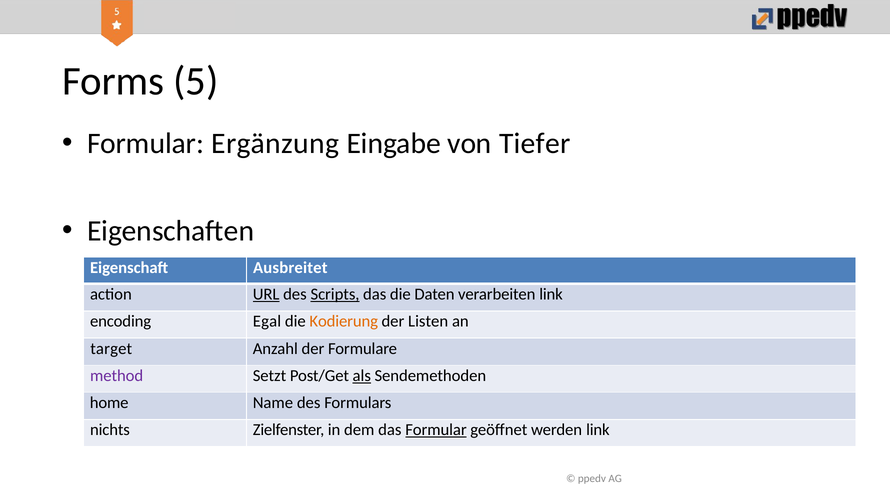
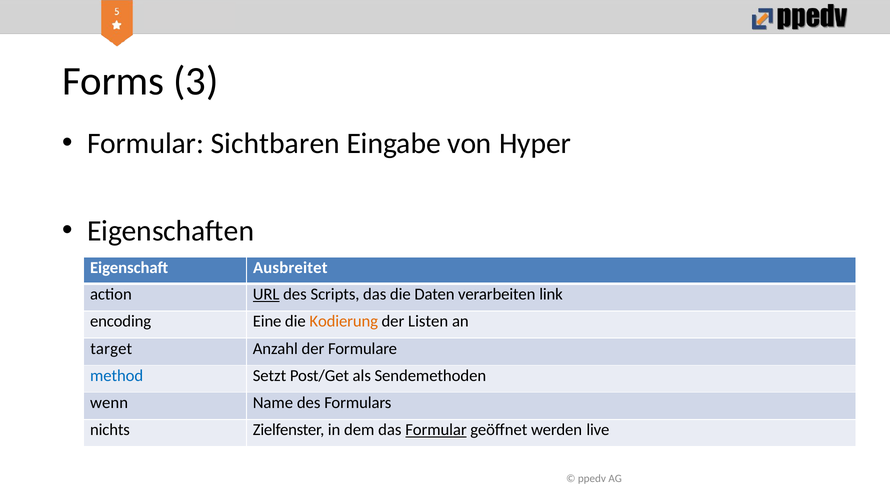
5: 5 -> 3 (196, 81)
Ergänzung: Ergänzung -> Sichtbaren (275, 143)
Tiefer: Tiefer -> Hyper (535, 143)
Scripts underline: present -> none (335, 294)
Egal: Egal -> Eine (267, 321)
method colour: purple -> blue (117, 375)
als underline: present -> none (362, 375)
home: home -> wenn (109, 402)
werden link: link -> live (598, 429)
